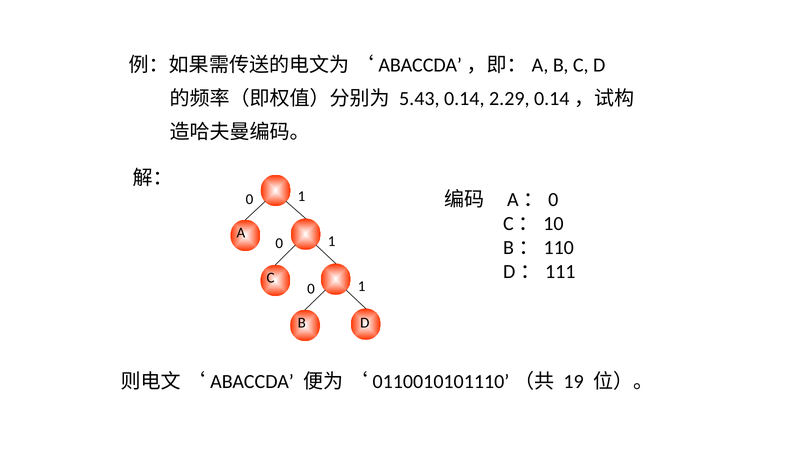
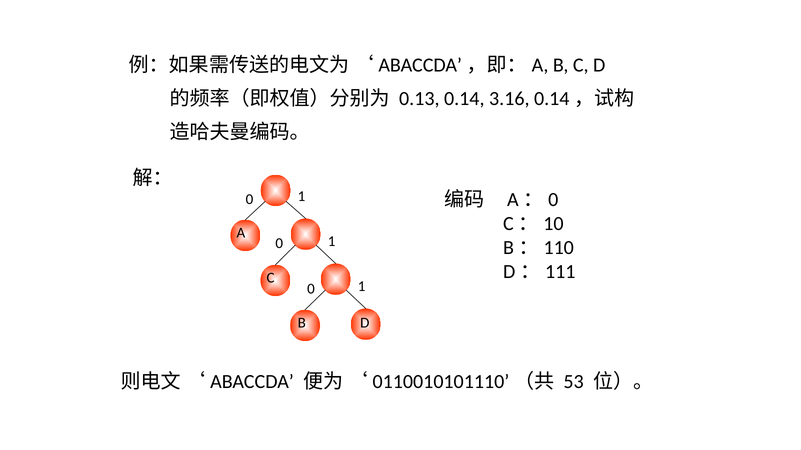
5.43: 5.43 -> 0.13 (419, 99)
2.29: 2.29 -> 3.16 (509, 99)
19: 19 -> 53 (574, 382)
